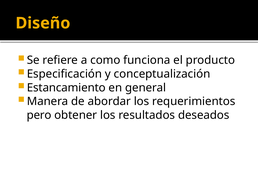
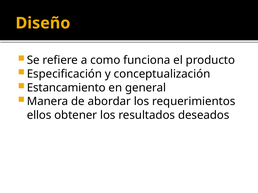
pero: pero -> ellos (39, 115)
